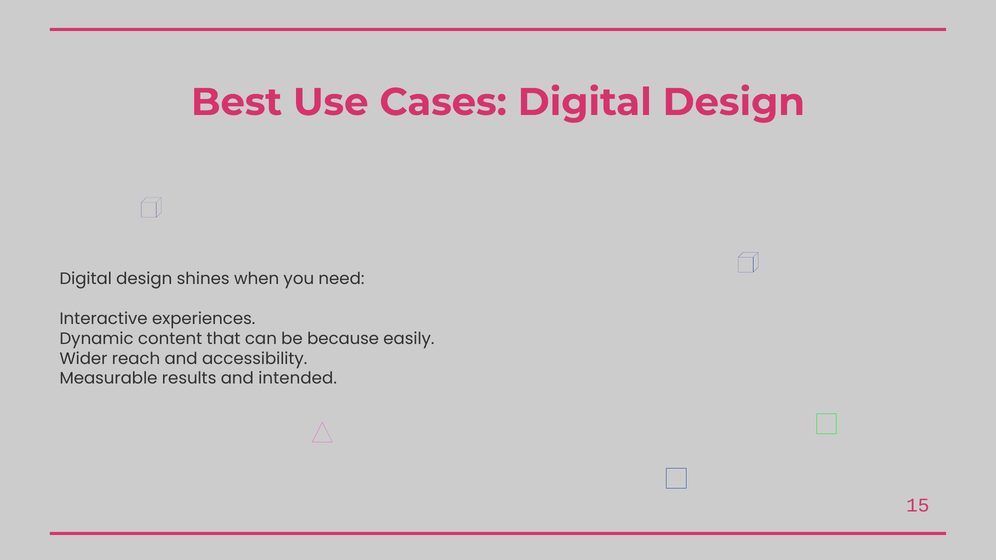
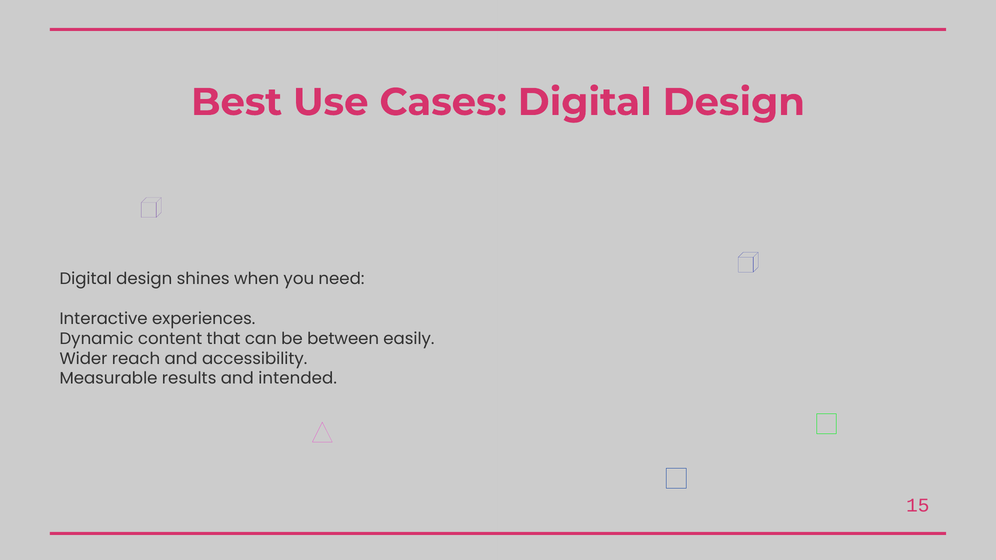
because: because -> between (343, 339)
